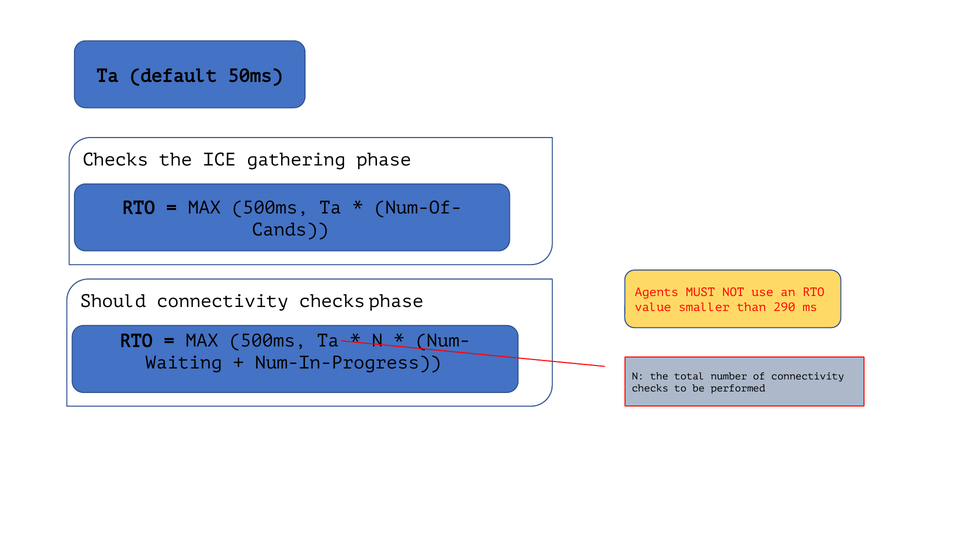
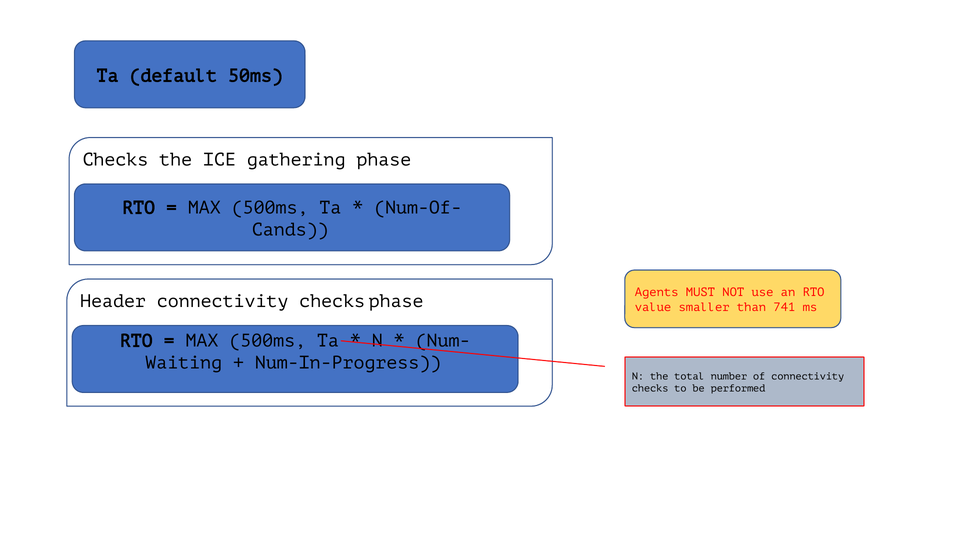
Should: Should -> Header (113, 301)
290: 290 -> 741 (784, 307)
